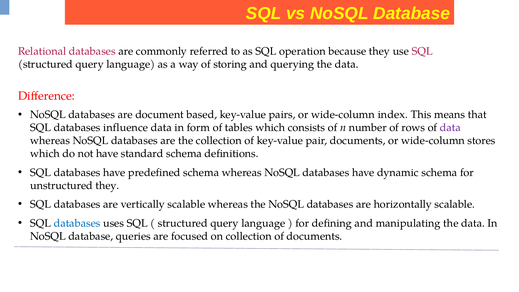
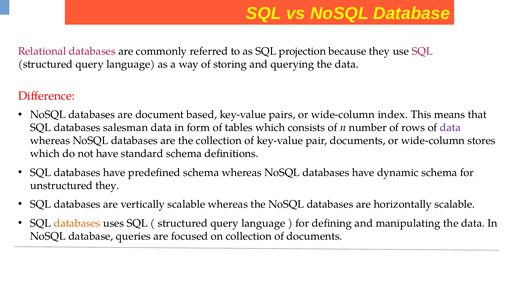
operation: operation -> projection (302, 51)
influence: influence -> salesman (126, 128)
databases colour: blue -> orange (77, 223)
